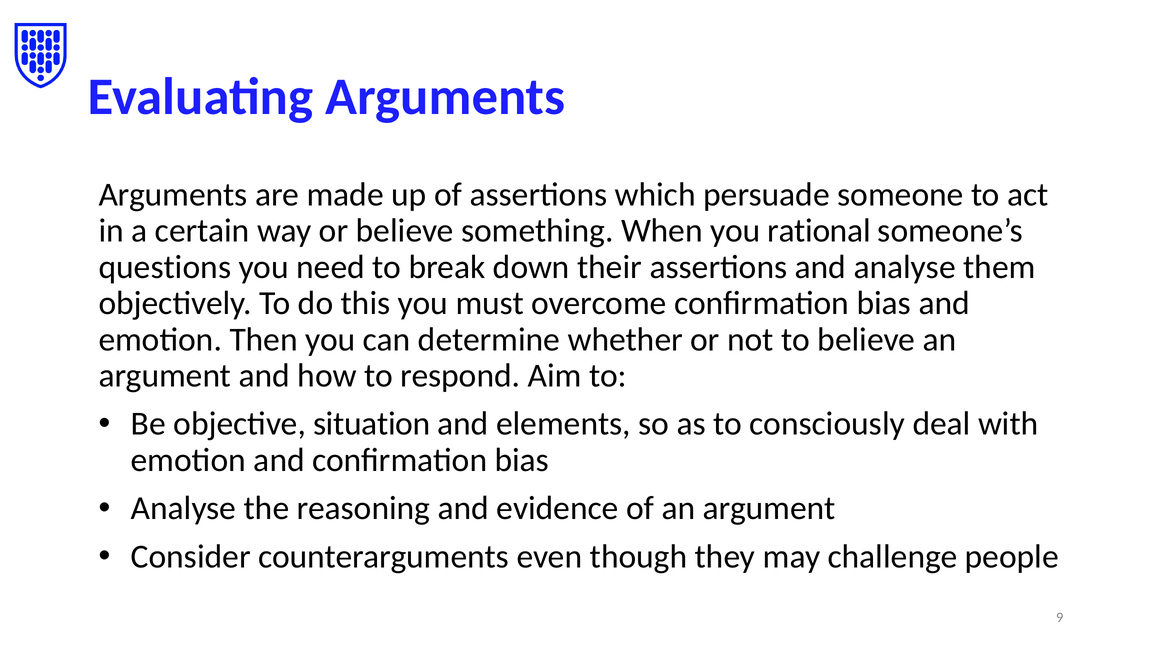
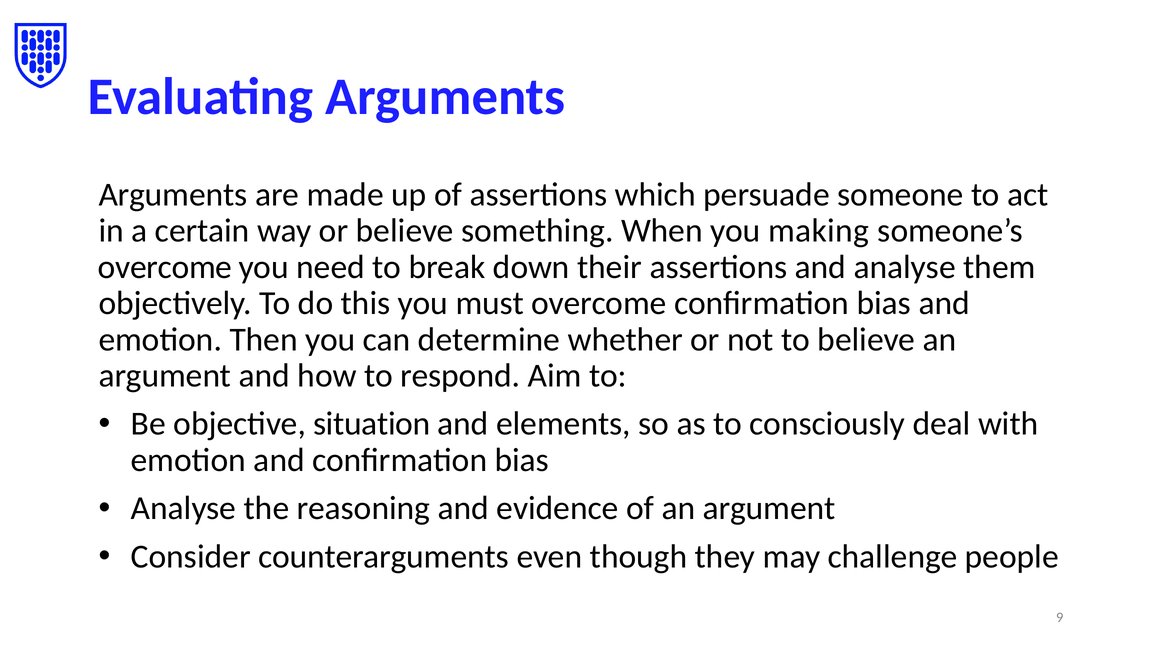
rational: rational -> making (819, 231)
questions: questions -> overcome (165, 267)
